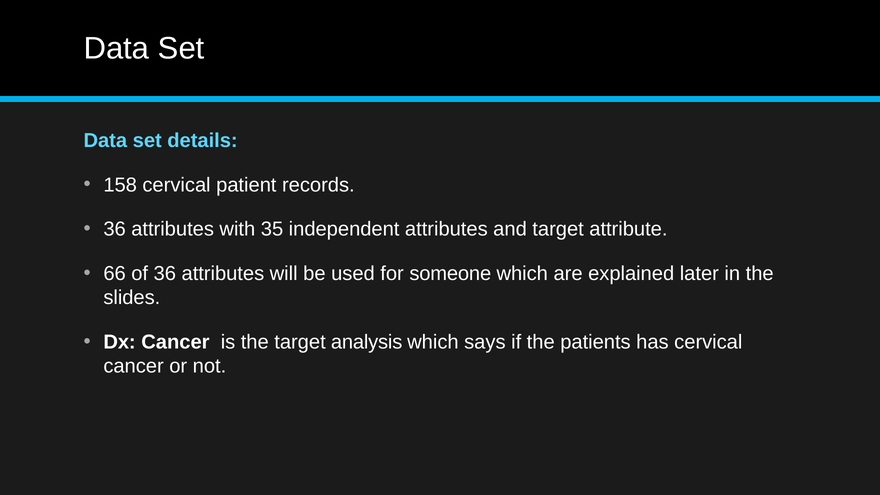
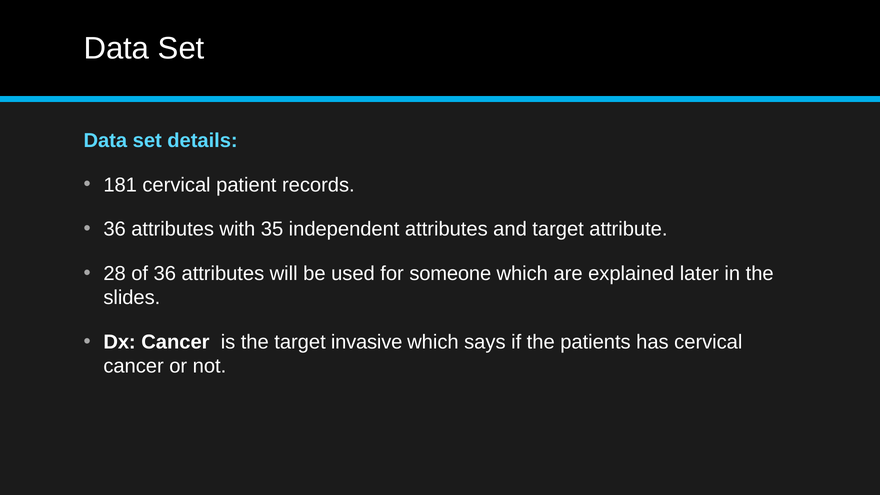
158: 158 -> 181 (120, 185)
66: 66 -> 28 (115, 274)
analysis: analysis -> invasive (367, 342)
